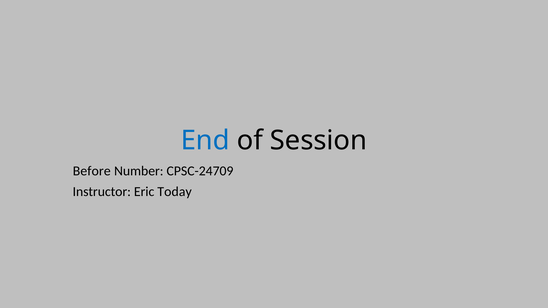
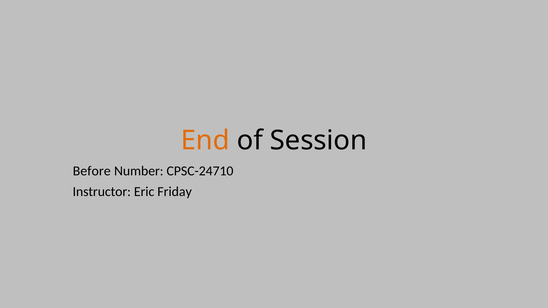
End colour: blue -> orange (205, 141)
CPSC-24709: CPSC-24709 -> CPSC-24710 (200, 171)
Today: Today -> Friday (175, 192)
